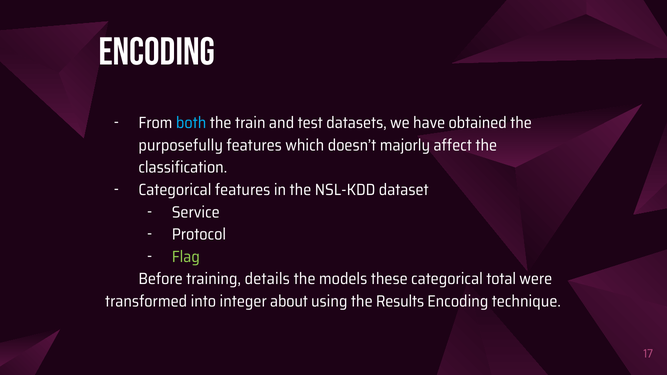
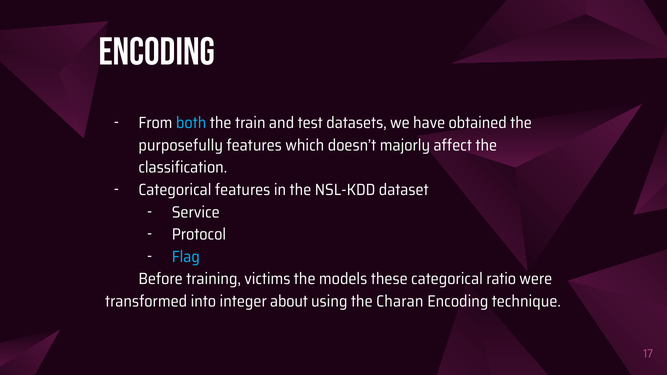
Flag colour: light green -> light blue (186, 257)
details: details -> victims (267, 279)
total: total -> ratio (501, 279)
Results: Results -> Charan (400, 302)
